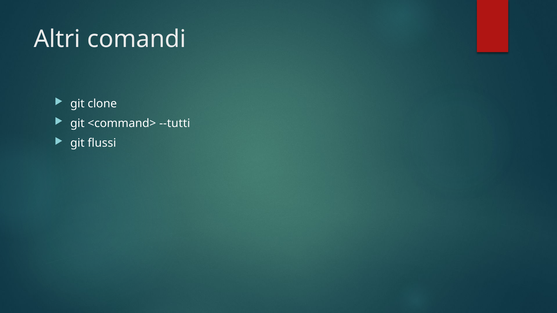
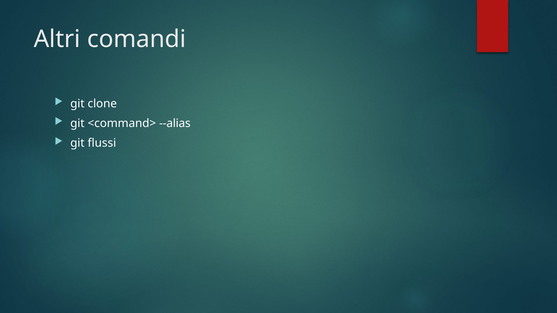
--tutti: --tutti -> --alias (175, 123)
